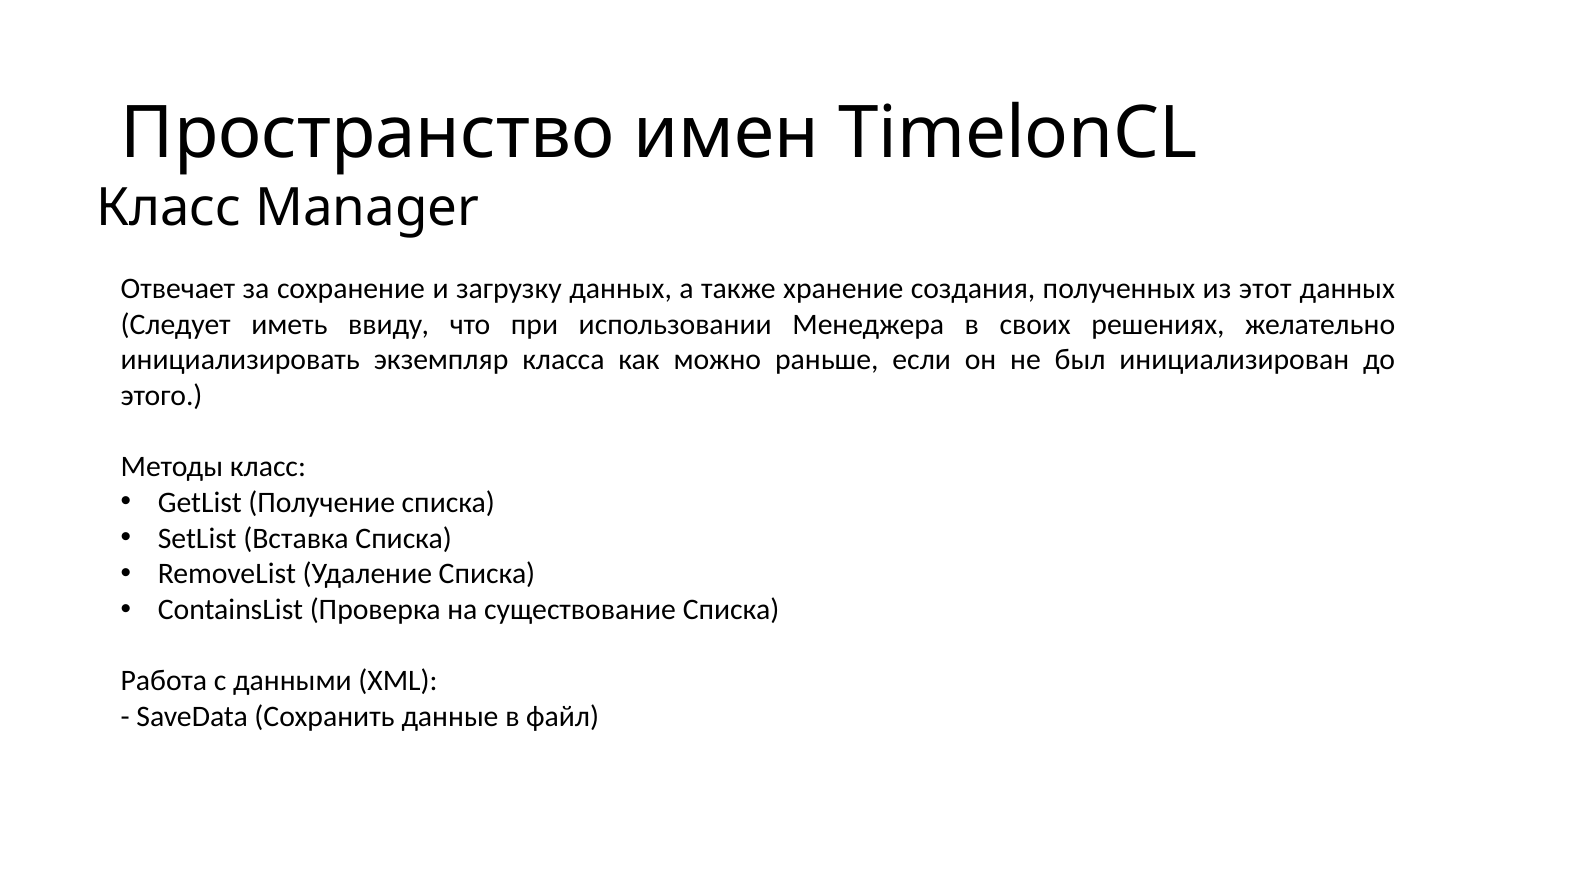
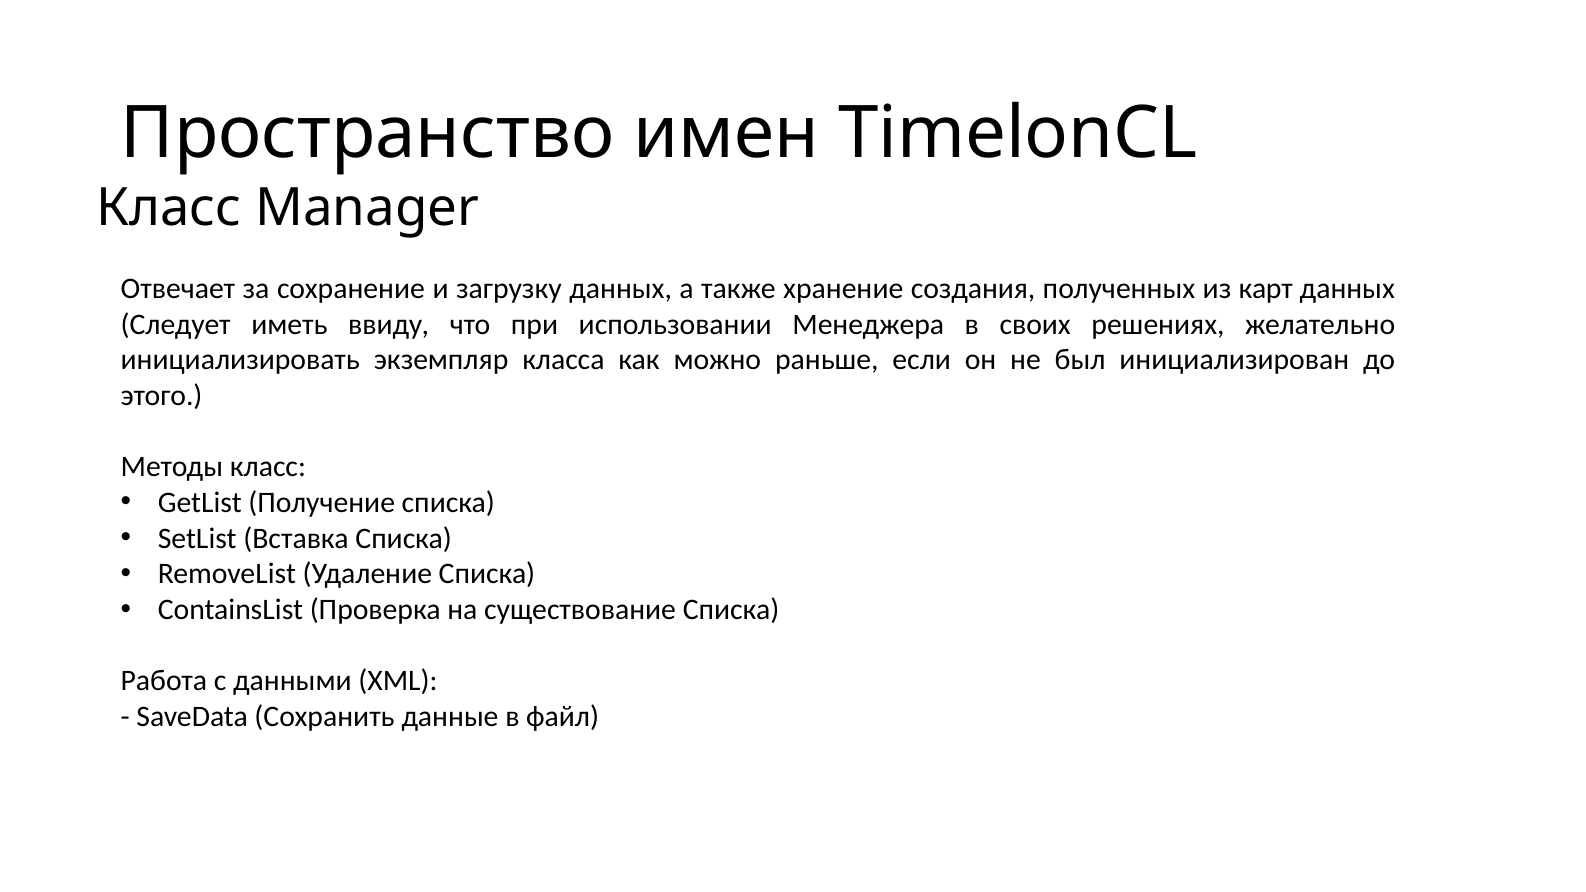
этот: этот -> карт (1266, 289)
